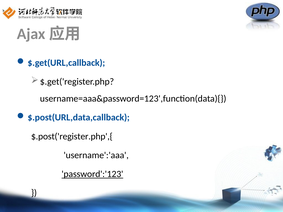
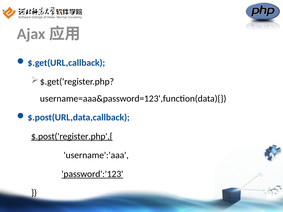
$.post('register.php',{ underline: none -> present (72, 136)
